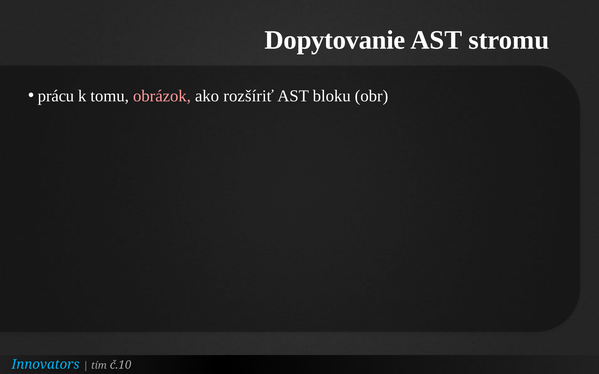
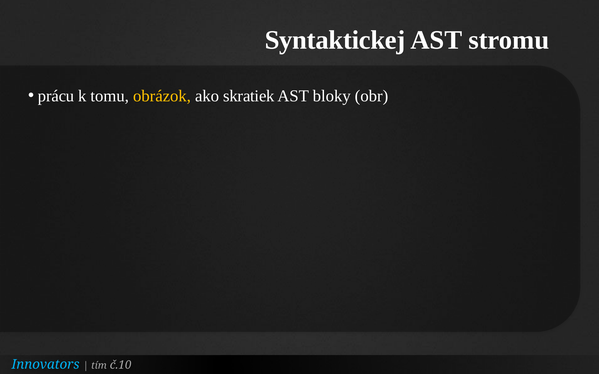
Dopytovanie: Dopytovanie -> Syntaktickej (335, 40)
obrázok colour: pink -> yellow (162, 96)
rozšíriť: rozšíriť -> skratiek (249, 96)
bloku: bloku -> bloky (332, 96)
